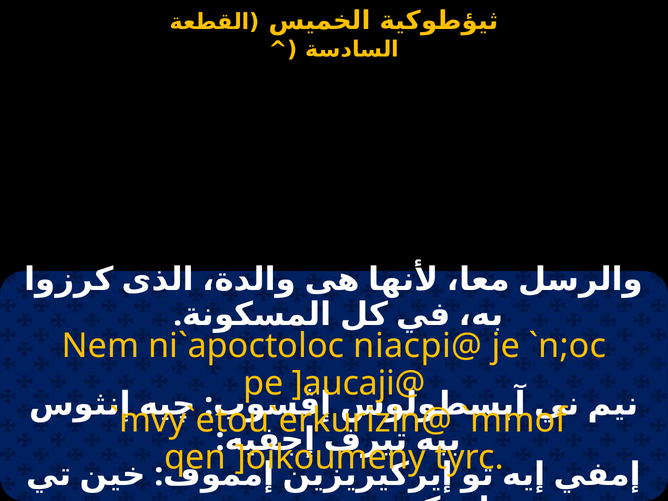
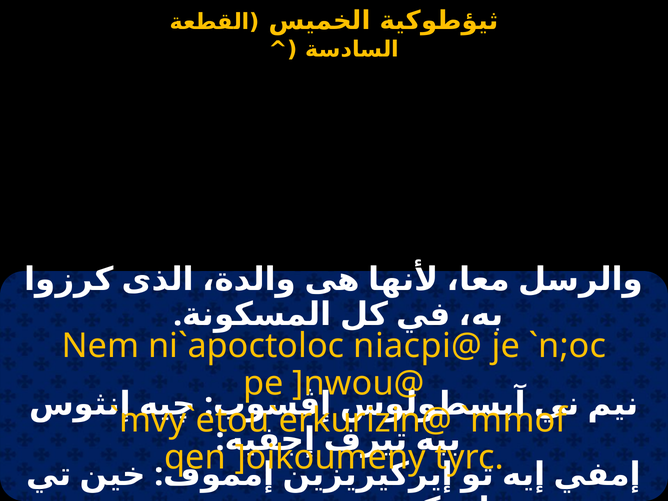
]aucaji@: ]aucaji@ -> ]nwou@ (359, 383)
